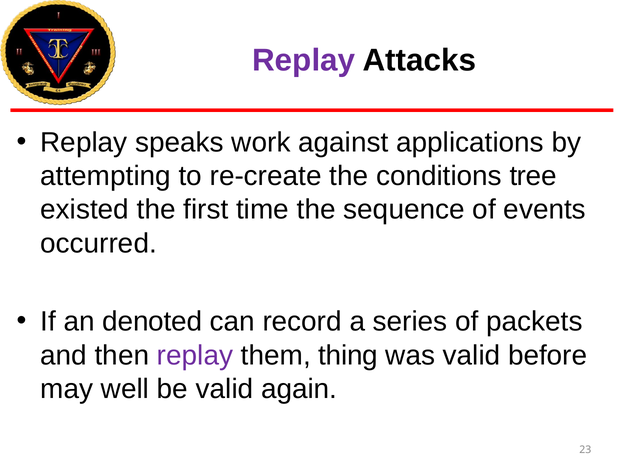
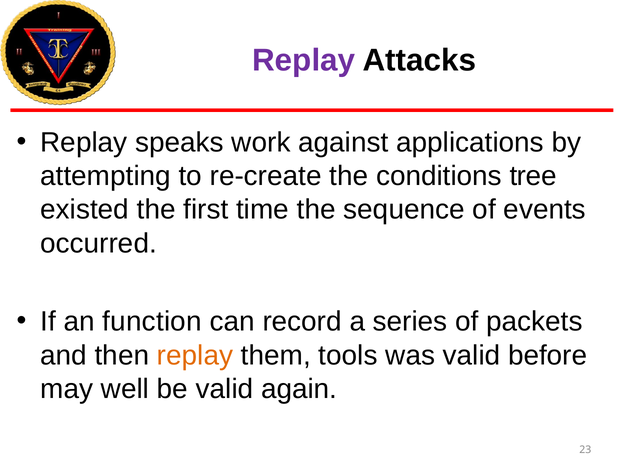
denoted: denoted -> function (152, 322)
replay colour: purple -> orange (195, 355)
thing: thing -> tools (348, 355)
